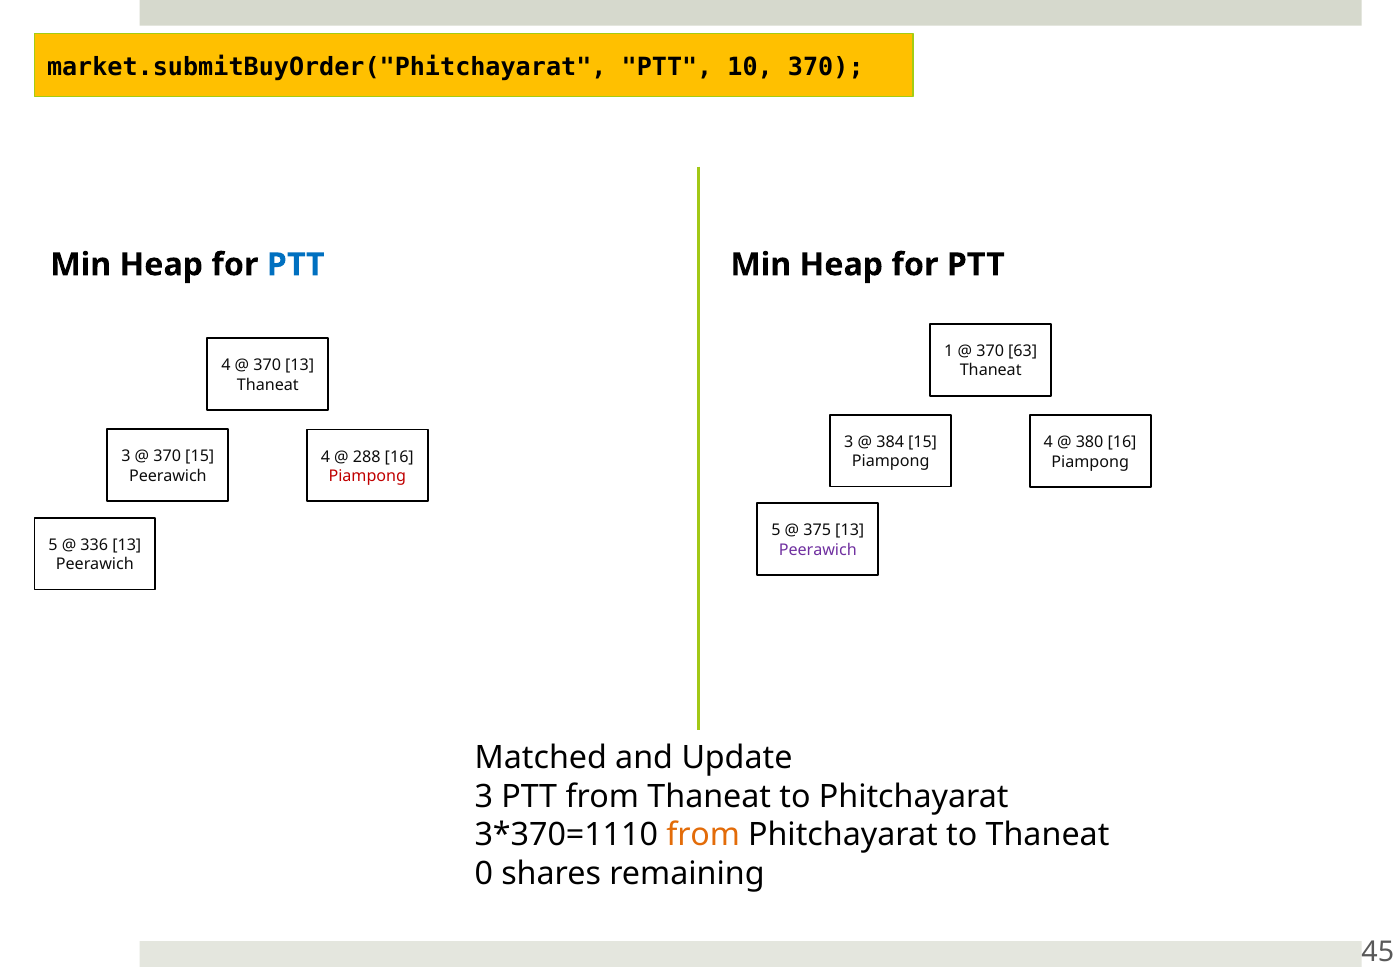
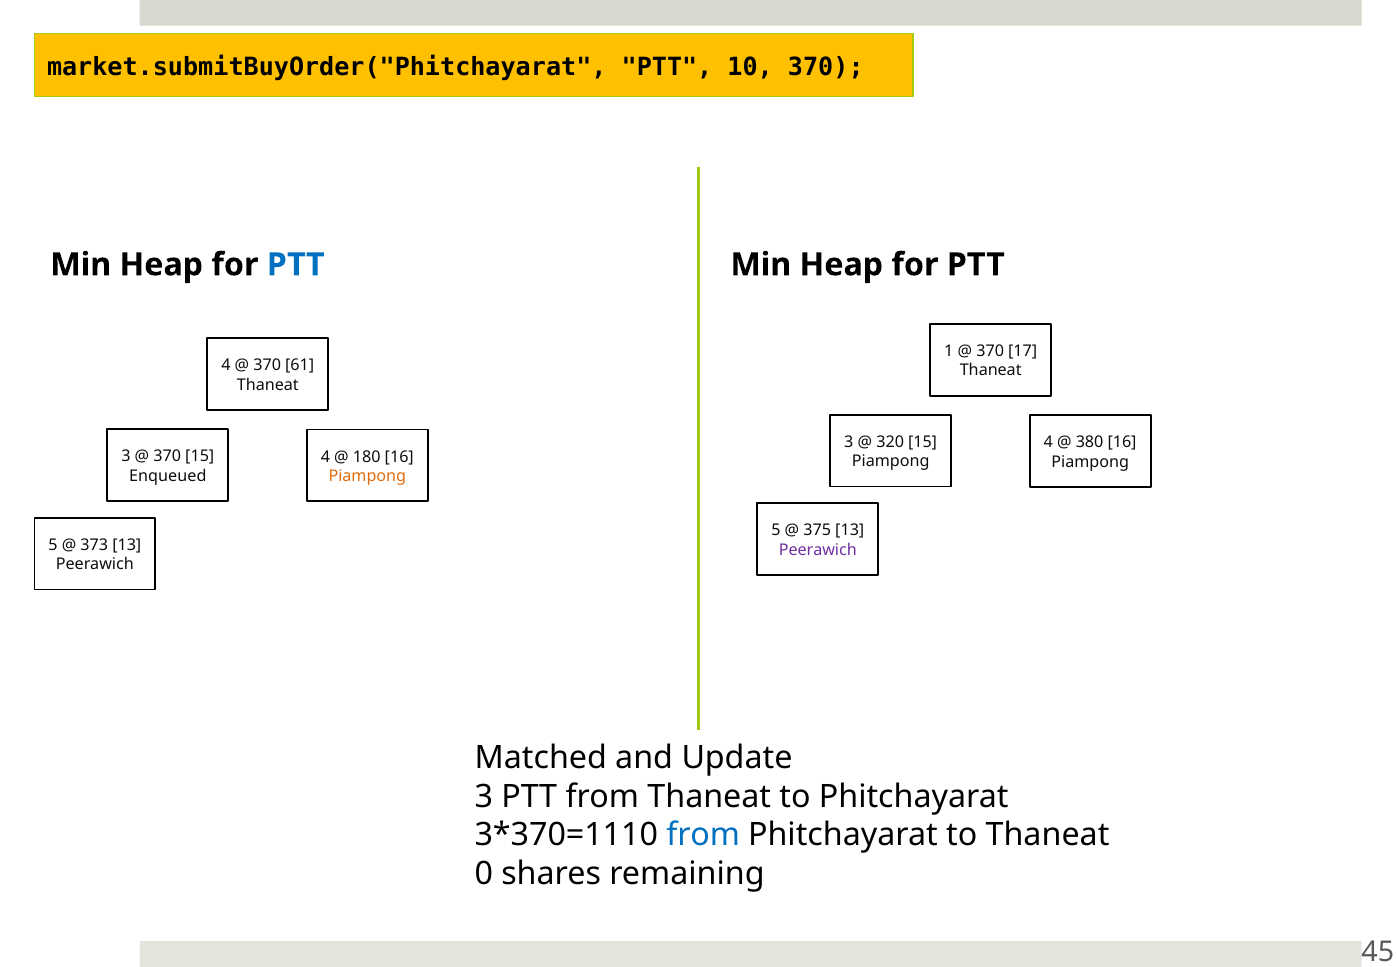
63: 63 -> 17 (1023, 351)
370 13: 13 -> 61 (300, 366)
384: 384 -> 320 (890, 442)
288: 288 -> 180 (367, 457)
Peerawich: Peerawich -> Enqueued (168, 476)
Piampong colour: red -> orange (367, 476)
336: 336 -> 373 (94, 545)
from colour: orange -> blue (703, 835)
